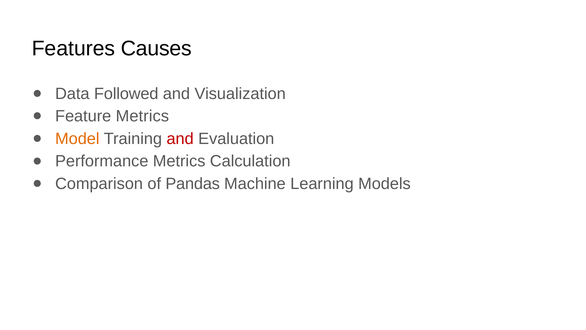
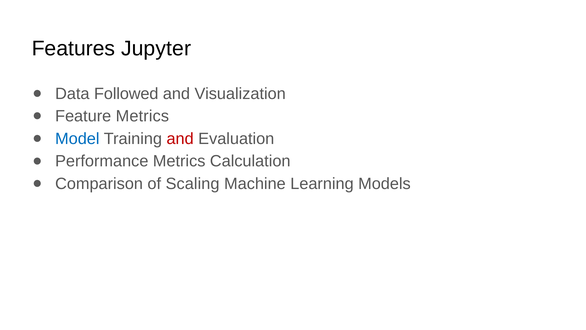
Causes: Causes -> Jupyter (156, 49)
Model colour: orange -> blue (77, 139)
Pandas: Pandas -> Scaling (193, 184)
